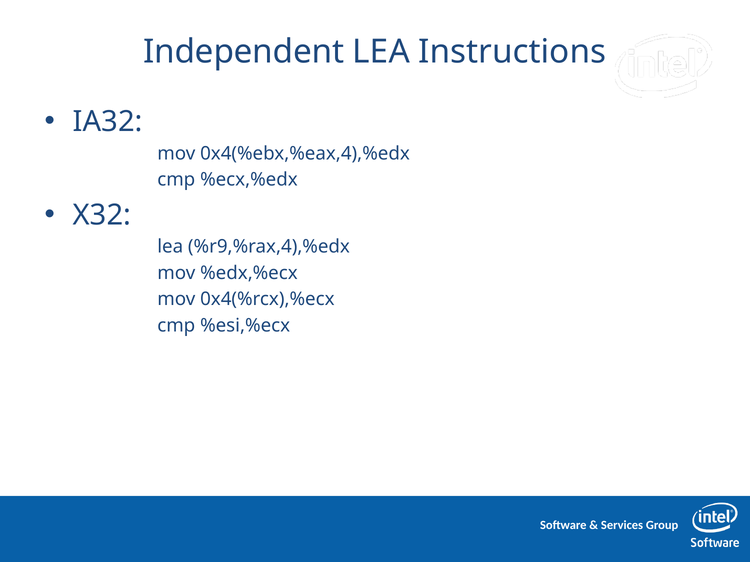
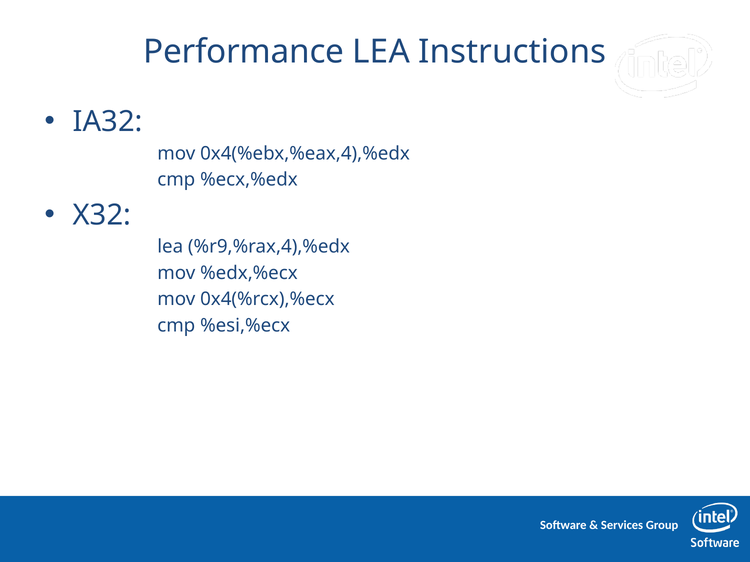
Independent: Independent -> Performance (244, 52)
